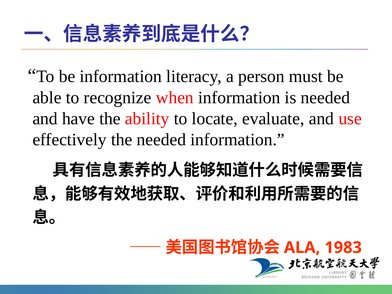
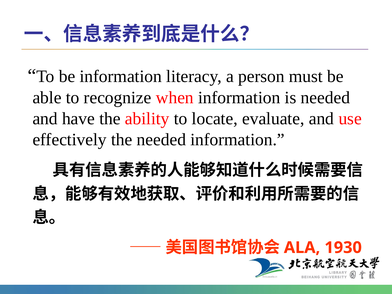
1983: 1983 -> 1930 (343, 248)
